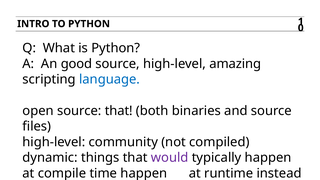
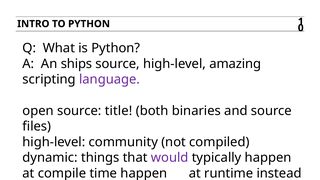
good: good -> ships (76, 64)
language colour: blue -> purple (110, 79)
source that: that -> title (119, 111)
